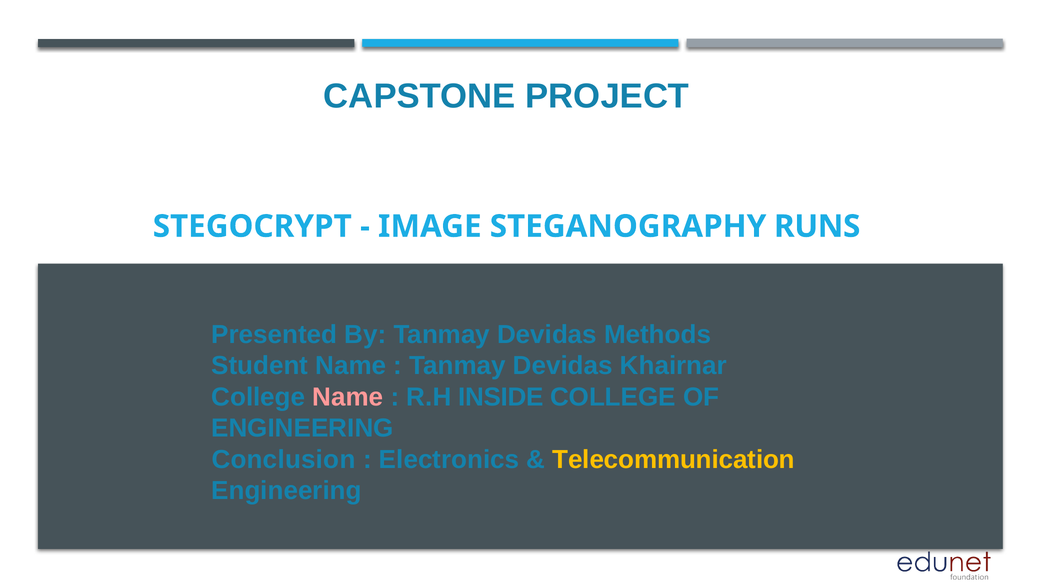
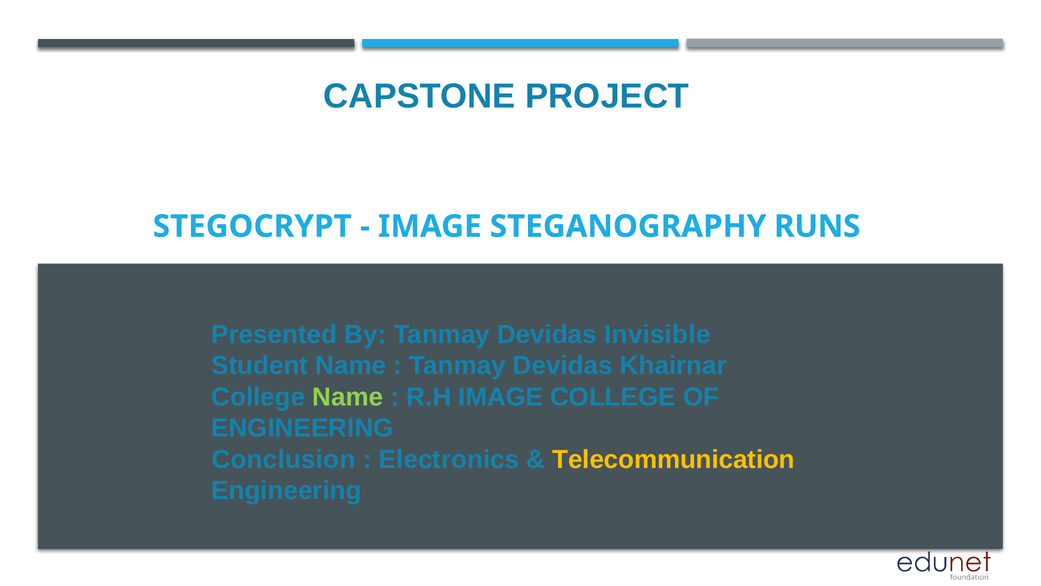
Methods: Methods -> Invisible (657, 334)
Name colour: pink -> light green (348, 397)
R.H INSIDE: INSIDE -> IMAGE (501, 397)
